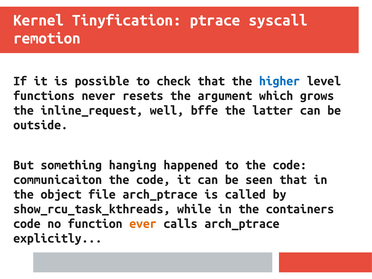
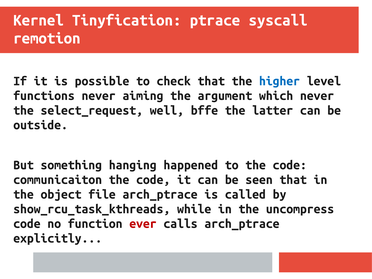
resets: resets -> aiming (143, 96)
which grows: grows -> never (317, 96)
inline_request: inline_request -> select_request (92, 111)
containers: containers -> uncompress (300, 209)
ever colour: orange -> red (143, 224)
